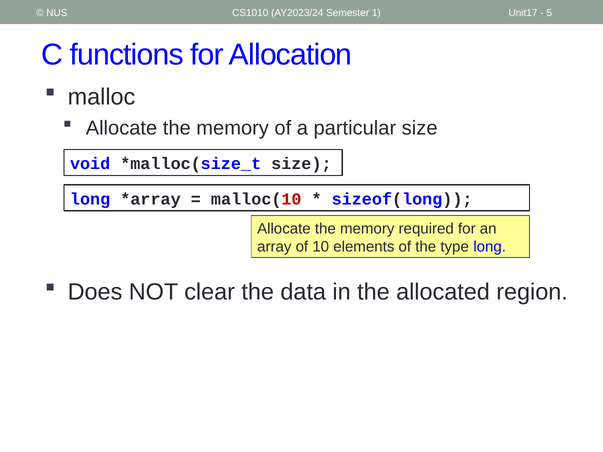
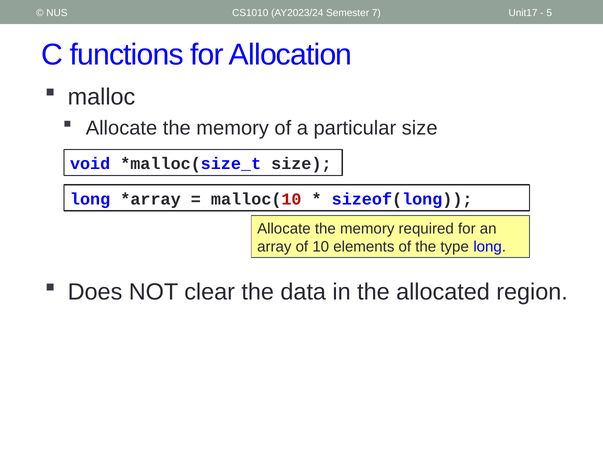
1: 1 -> 7 (376, 13)
